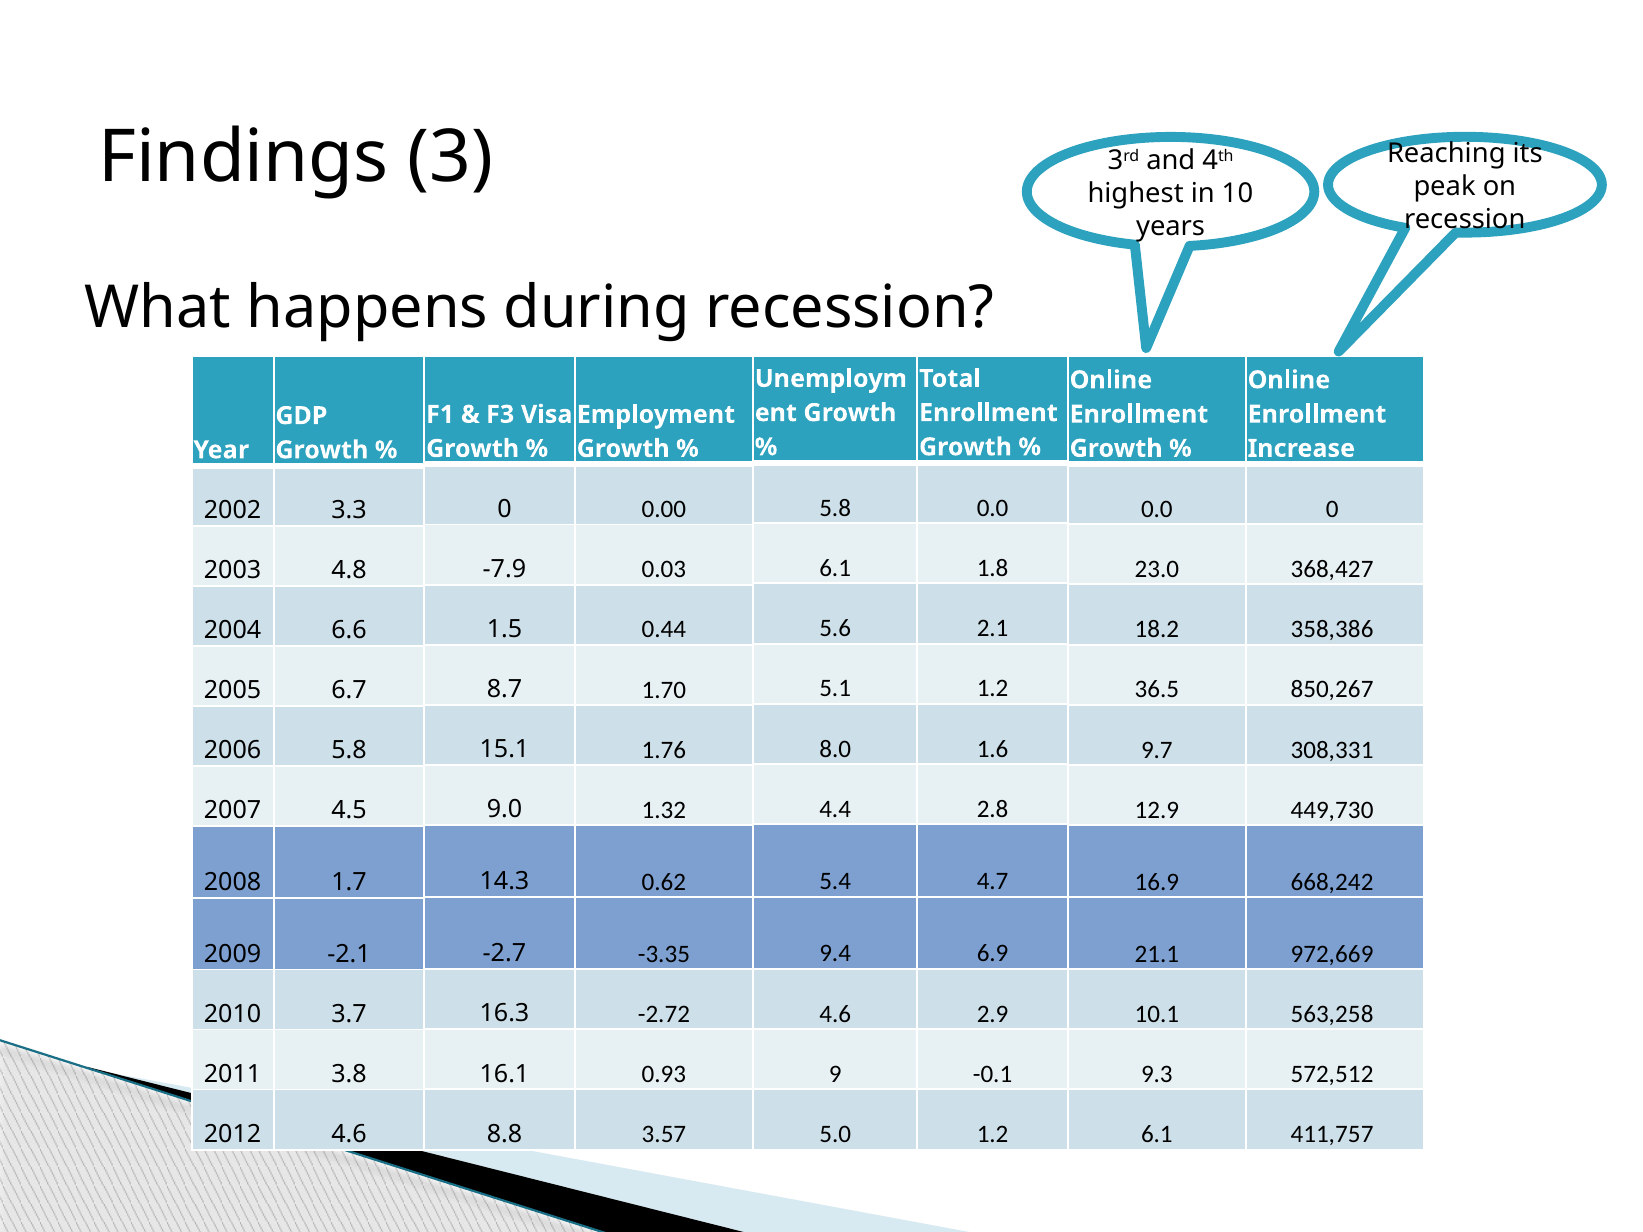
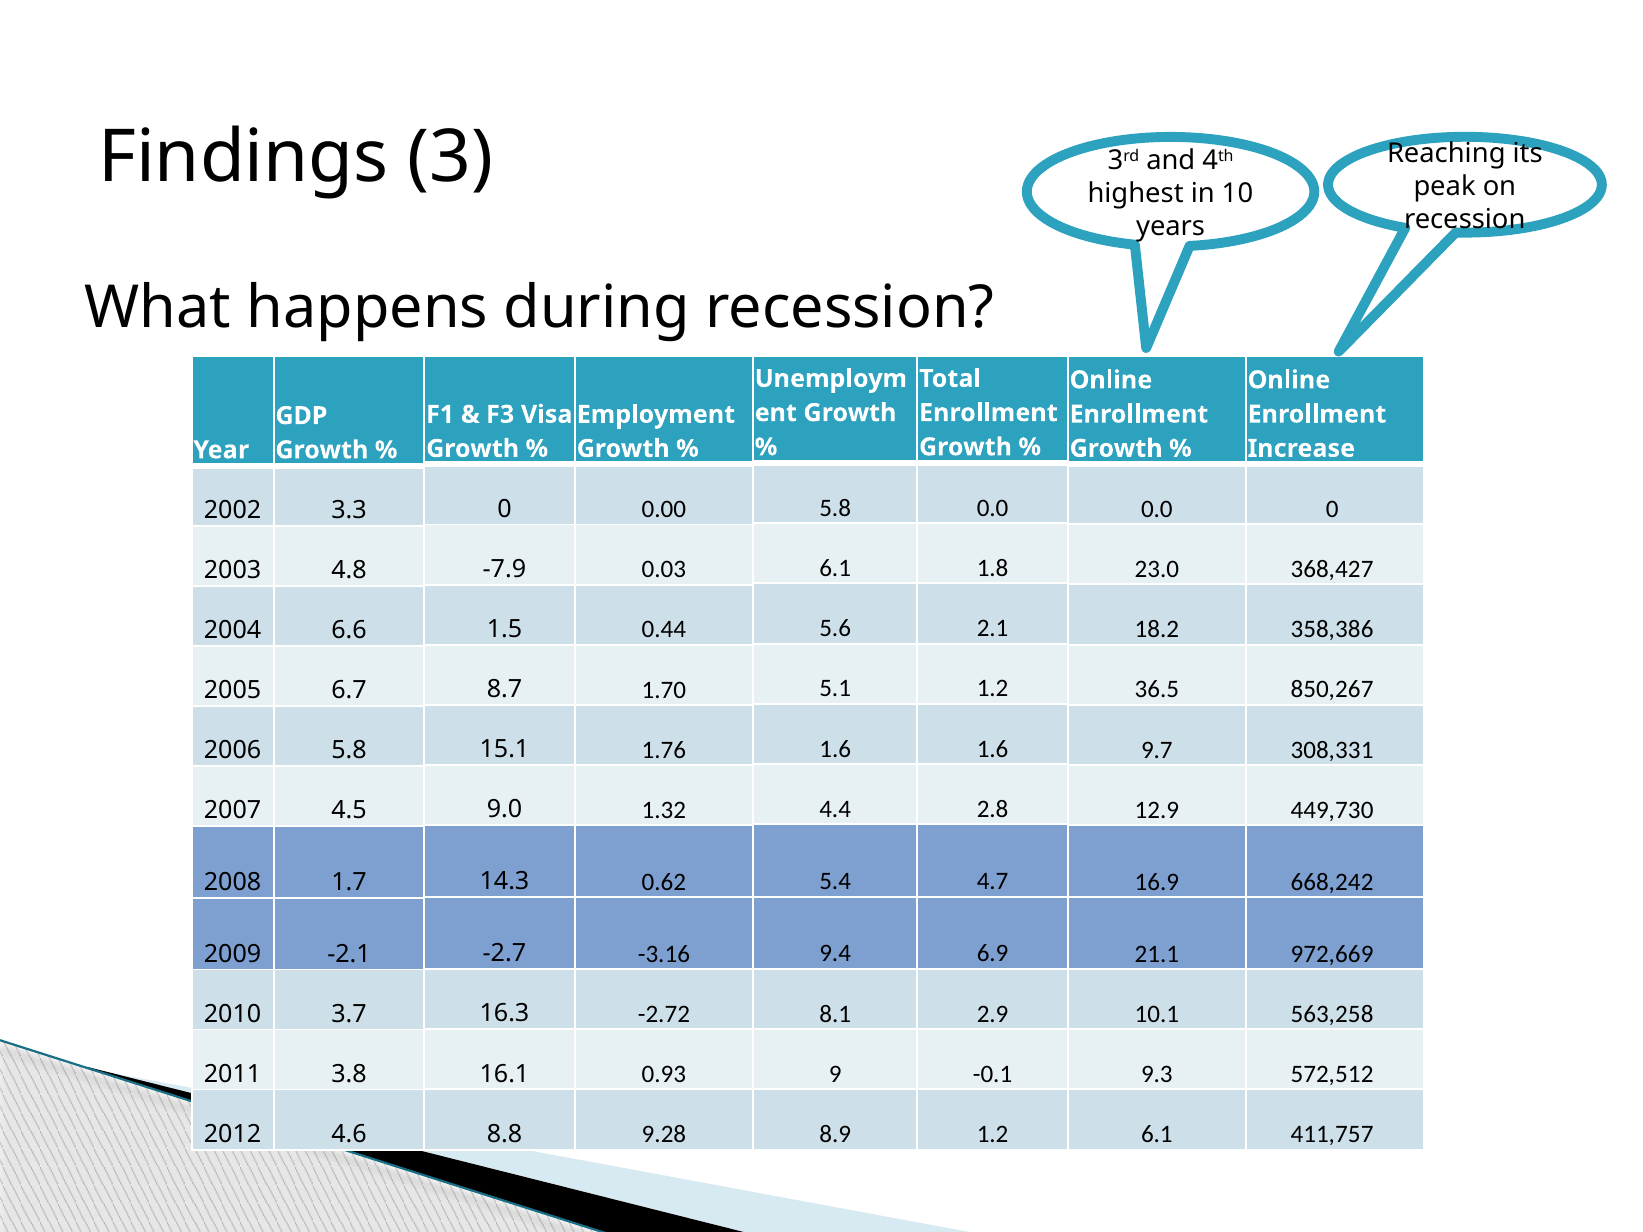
8.0: 8.0 -> 1.6 (835, 749)
-3.35: -3.35 -> -3.16 (664, 954)
4.6: 4.6 -> 8.1 (835, 1014)
3.57: 3.57 -> 9.28 (664, 1135)
5.0: 5.0 -> 8.9 (835, 1135)
